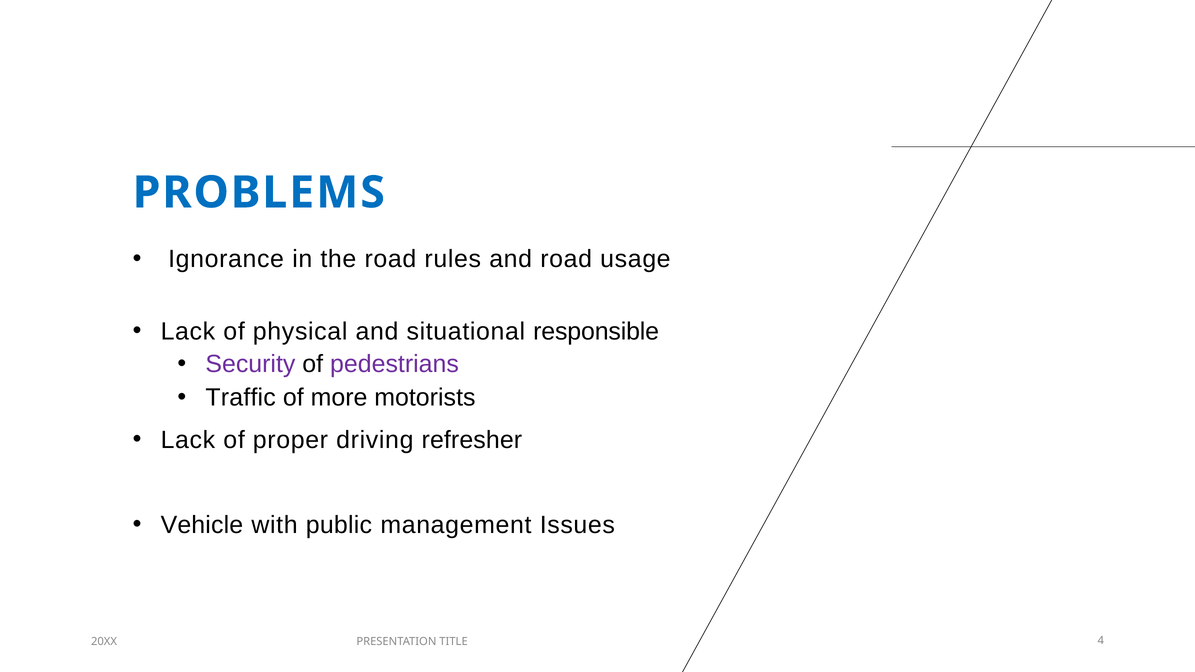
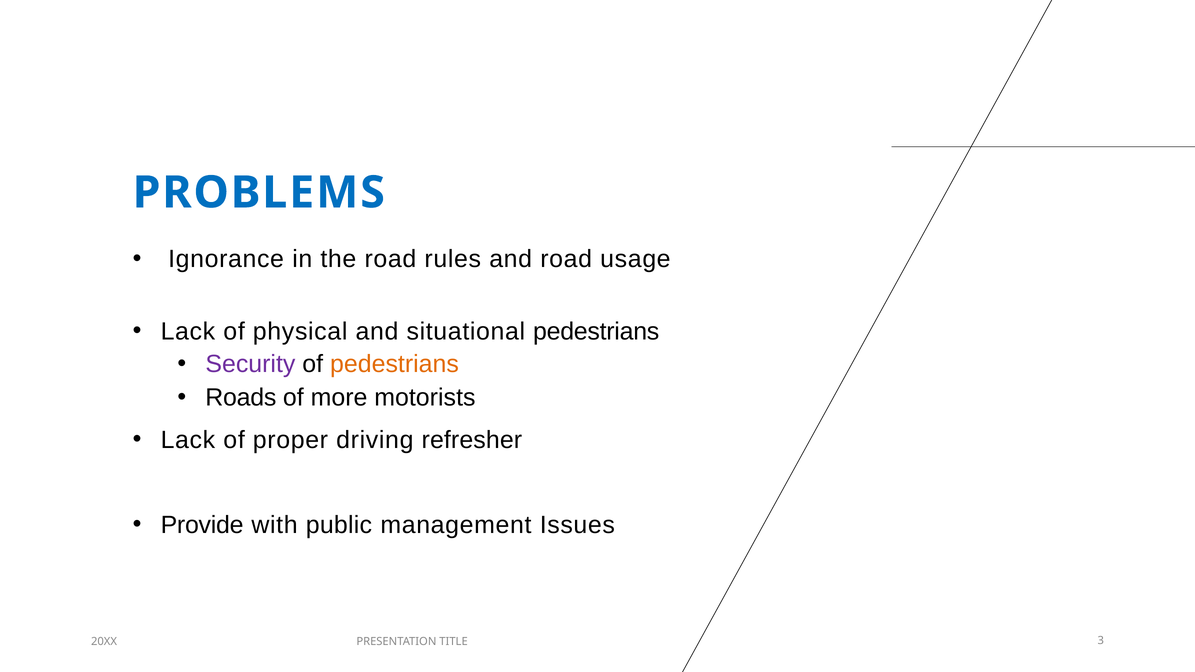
situational responsible: responsible -> pedestrians (596, 332)
pedestrians colour: purple -> orange (394, 364)
Traffic: Traffic -> Roads (241, 397)
Vehicle: Vehicle -> Provide (202, 525)
4: 4 -> 3 (1101, 641)
